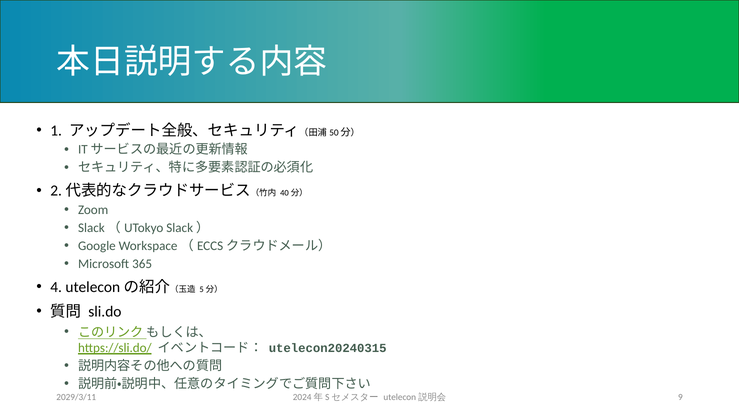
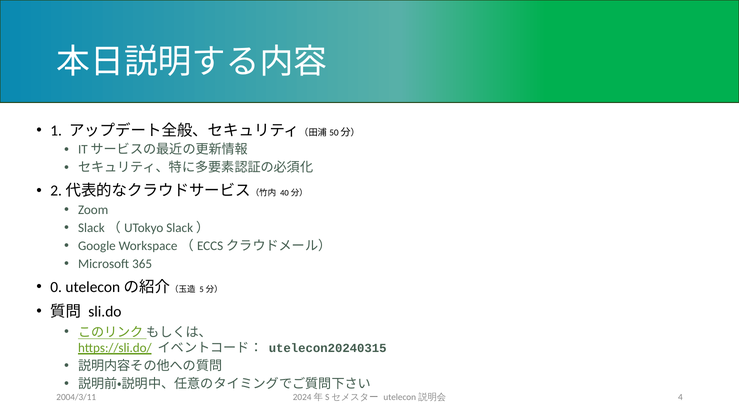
4: 4 -> 0 (56, 287)
2029/3/11: 2029/3/11 -> 2004/3/11 (76, 397)
9: 9 -> 4 (680, 397)
